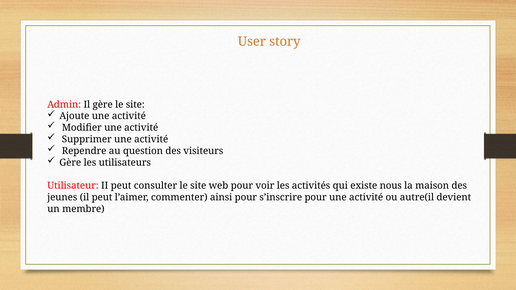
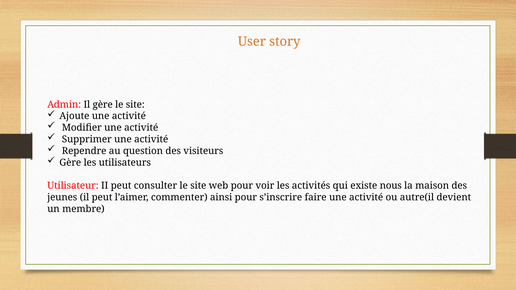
s’inscrire pour: pour -> faire (316, 197)
